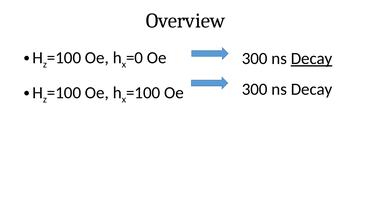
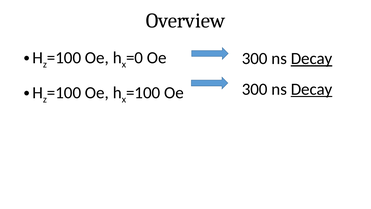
Decay underline: none -> present (312, 89)
